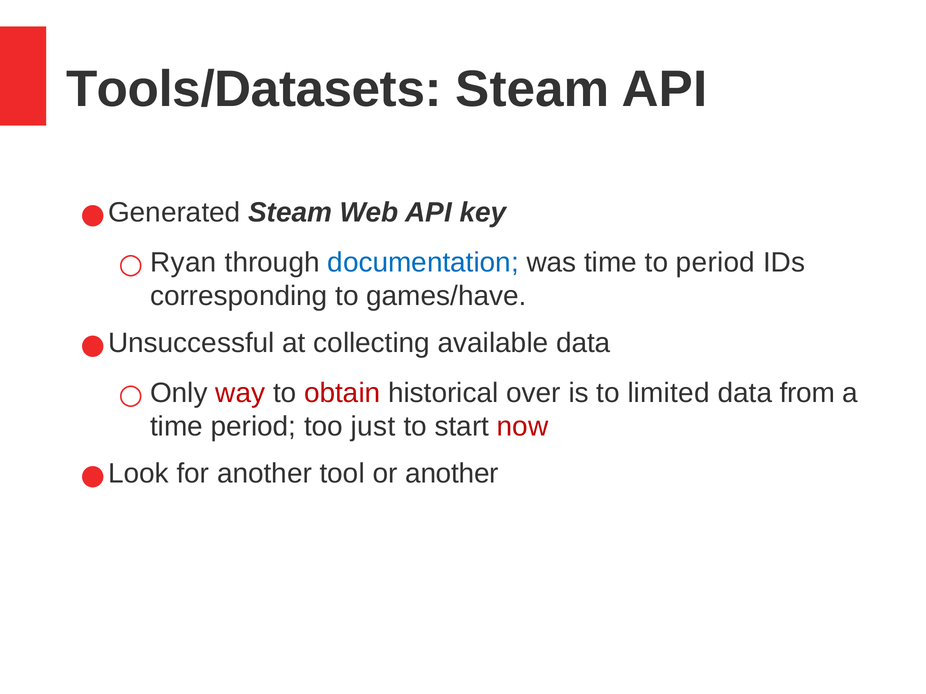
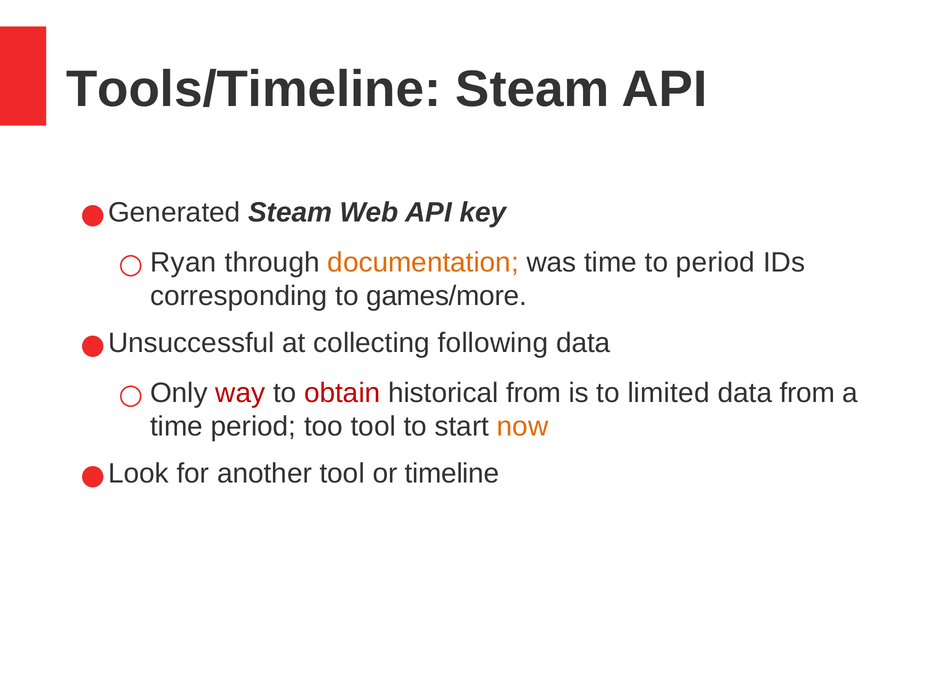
Tools/Datasets: Tools/Datasets -> Tools/Timeline (254, 89)
documentation colour: blue -> orange (423, 263)
games/have: games/have -> games/more (447, 296)
available: available -> following (493, 343)
historical over: over -> from (534, 393)
too just: just -> tool (373, 427)
now colour: red -> orange (523, 427)
or another: another -> timeline (452, 474)
